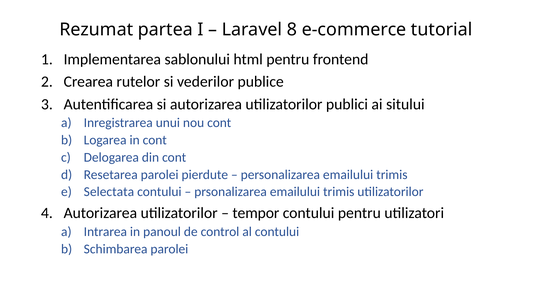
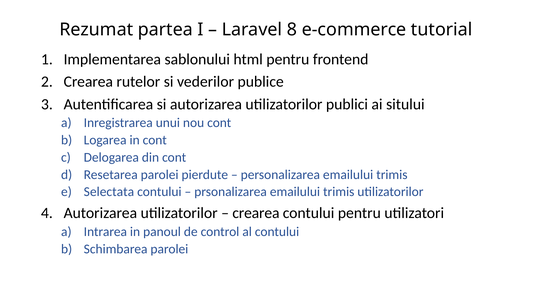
tempor: tempor -> crearea (256, 213)
